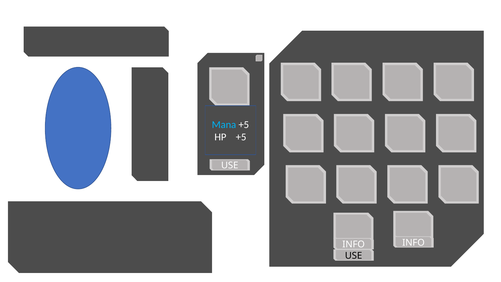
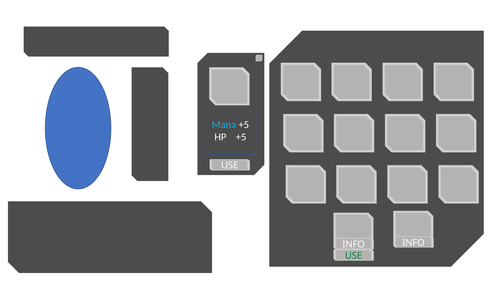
USE colour: black -> green (354, 255)
